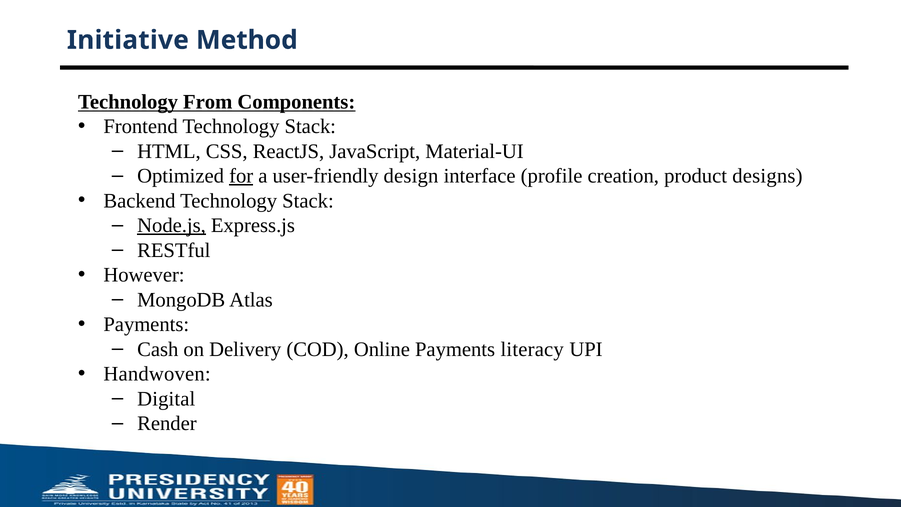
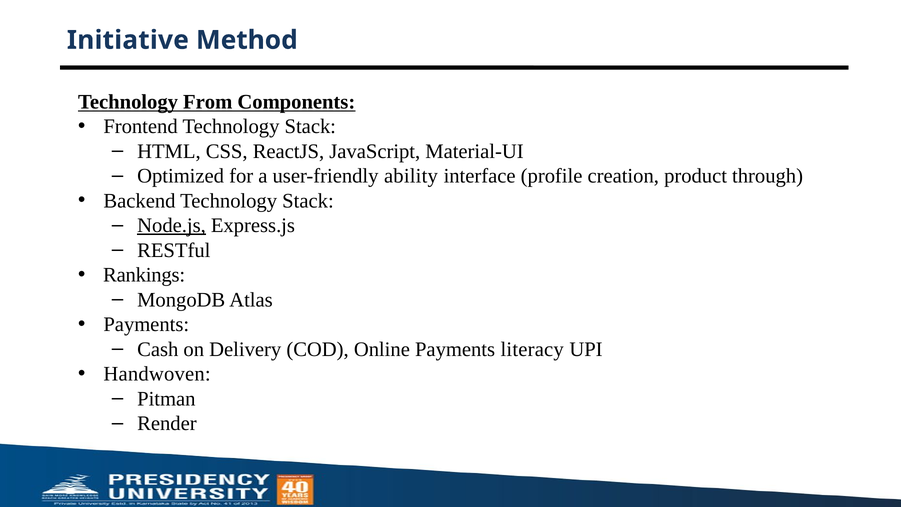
for underline: present -> none (241, 176)
design: design -> ability (411, 176)
designs: designs -> through (768, 176)
However: However -> Rankings (144, 275)
Digital: Digital -> Pitman (166, 399)
